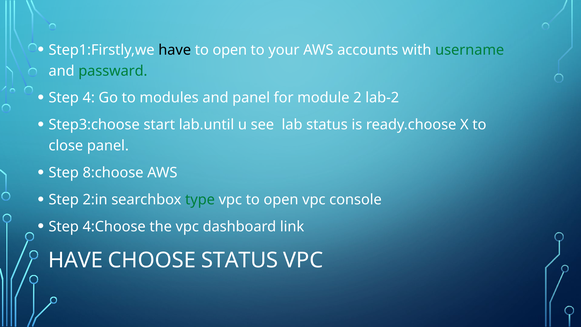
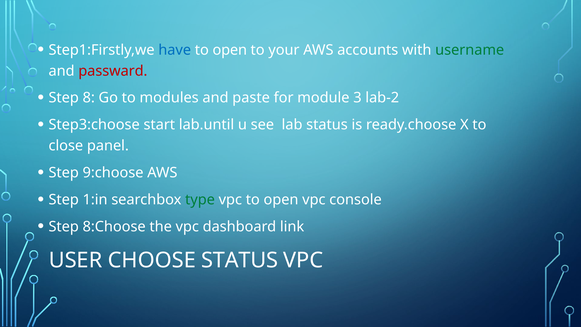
have colour: black -> blue (175, 50)
passward colour: green -> red (113, 71)
4: 4 -> 8 (89, 98)
and panel: panel -> paste (251, 98)
2: 2 -> 3 (357, 98)
8:choose: 8:choose -> 9:choose (113, 173)
2:in: 2:in -> 1:in (95, 200)
4:Choose: 4:Choose -> 8:Choose (114, 227)
HAVE: HAVE -> USER (76, 260)
